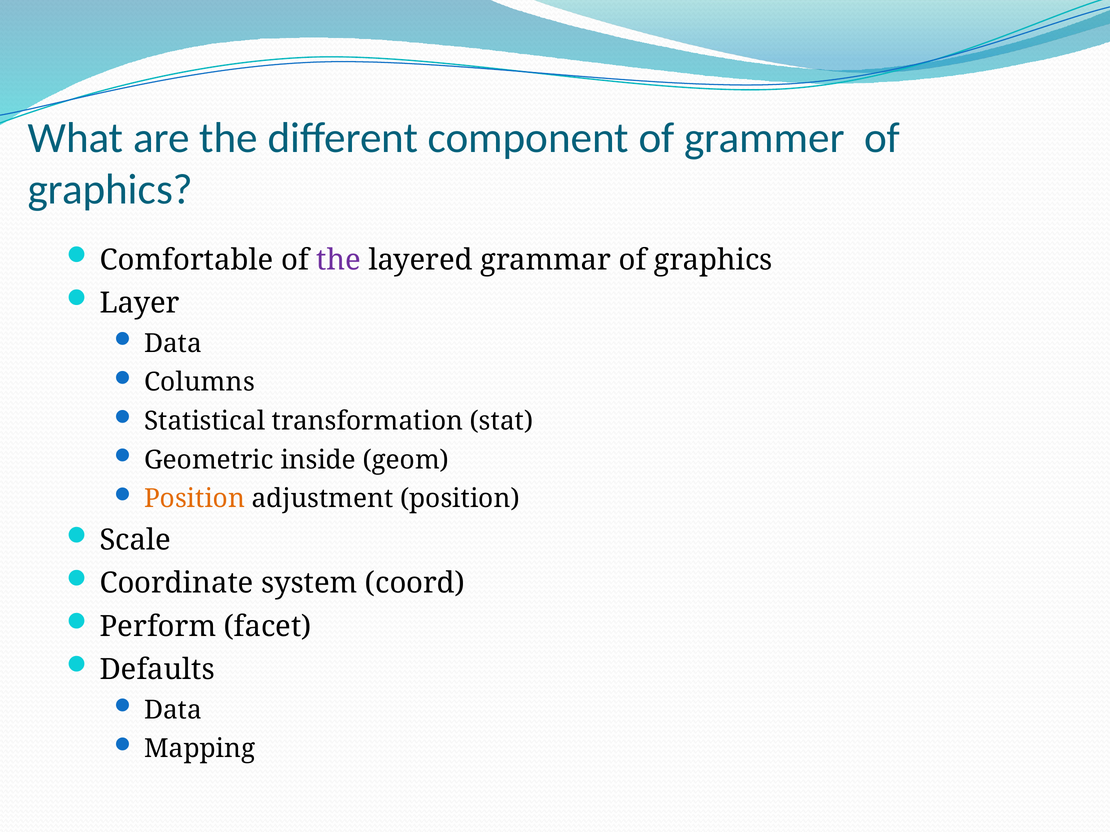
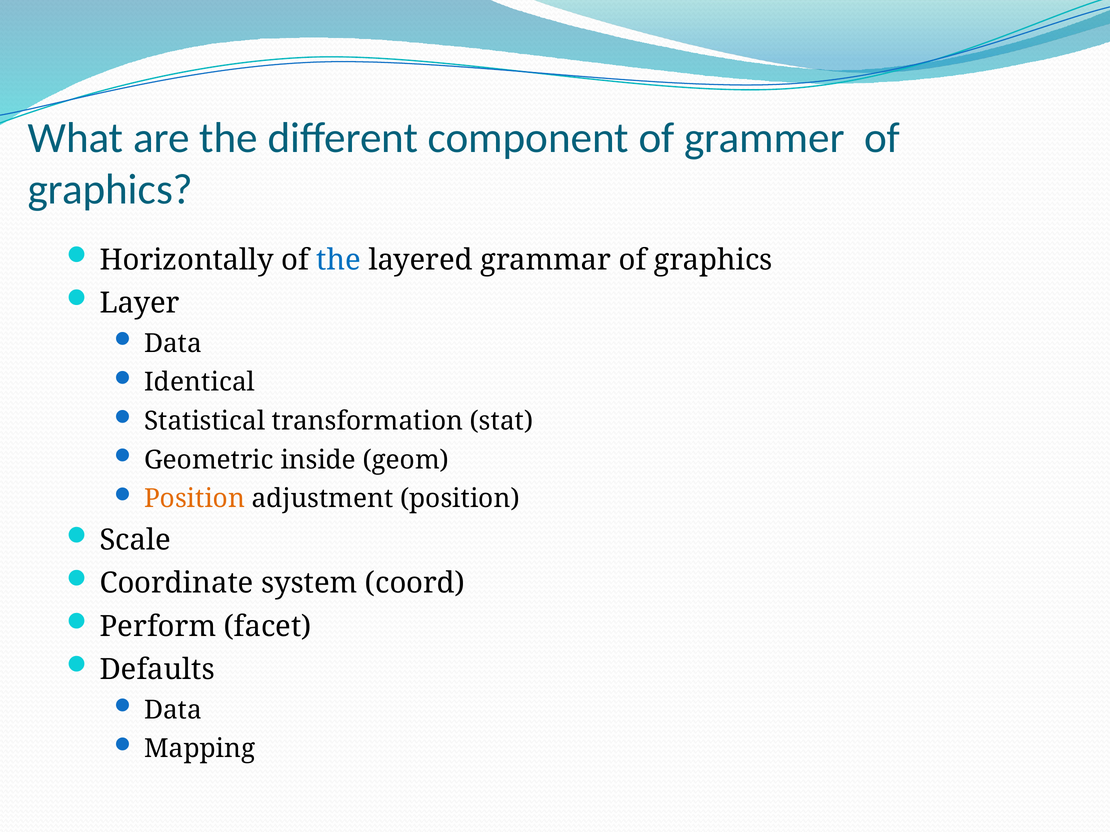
Comfortable: Comfortable -> Horizontally (187, 260)
the colour: purple -> blue (339, 260)
Columns: Columns -> Identical (200, 382)
